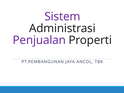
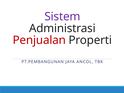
Penjualan colour: purple -> red (39, 40)
